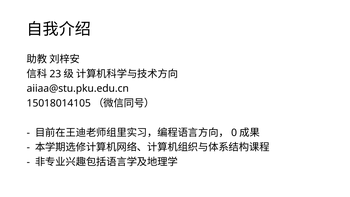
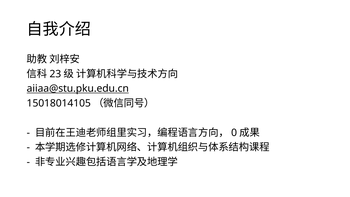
aiiaa@stu.pku.edu.cn underline: none -> present (78, 89)
